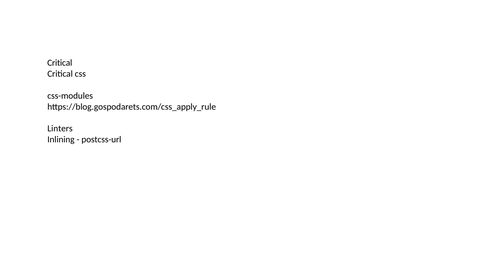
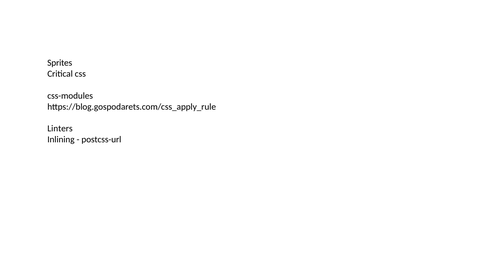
Critical: Critical -> Sprites (60, 63)
